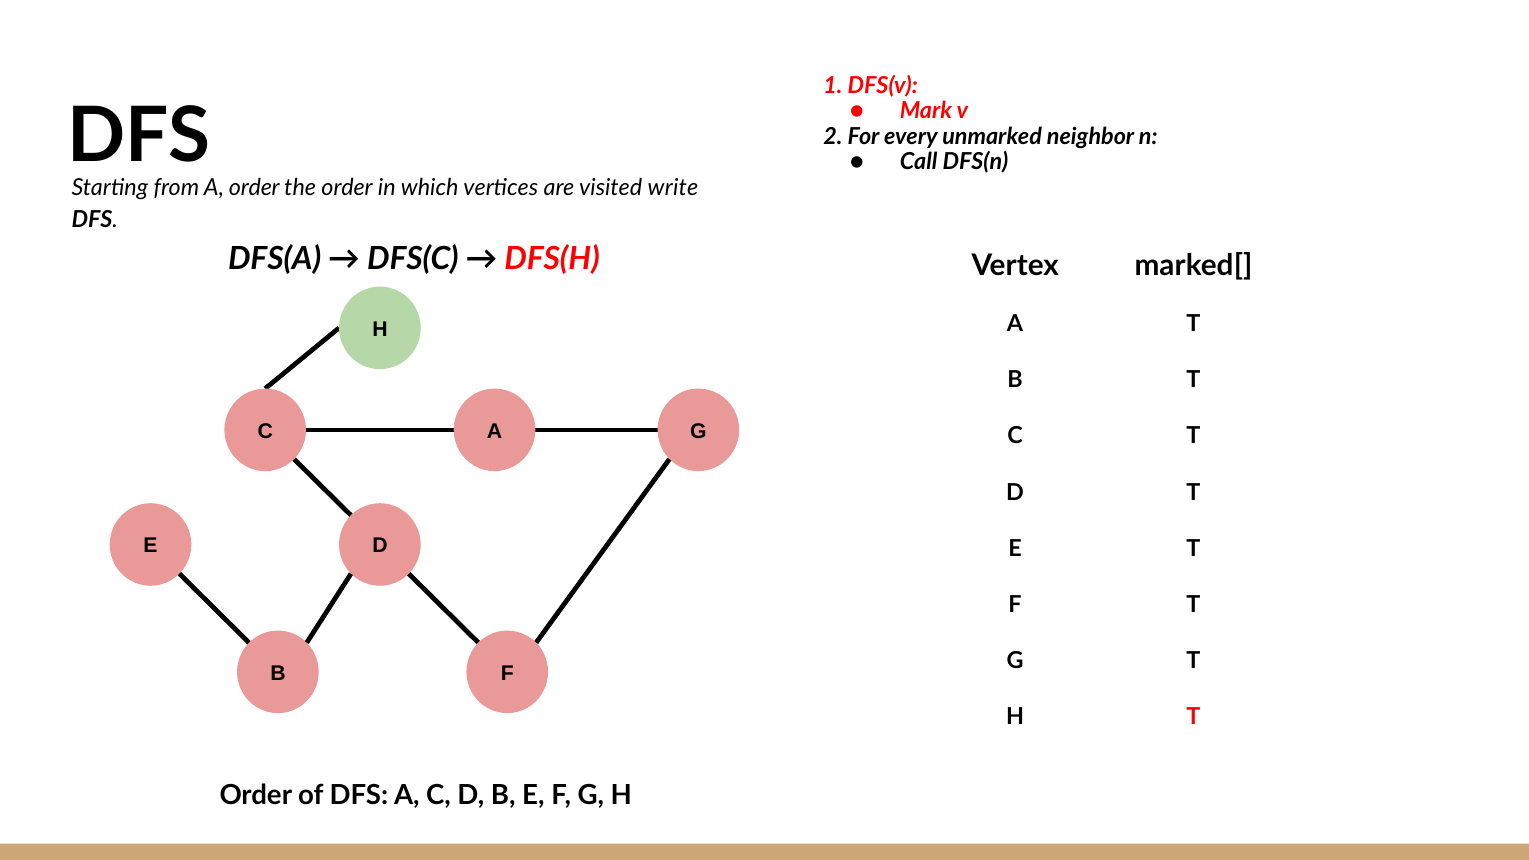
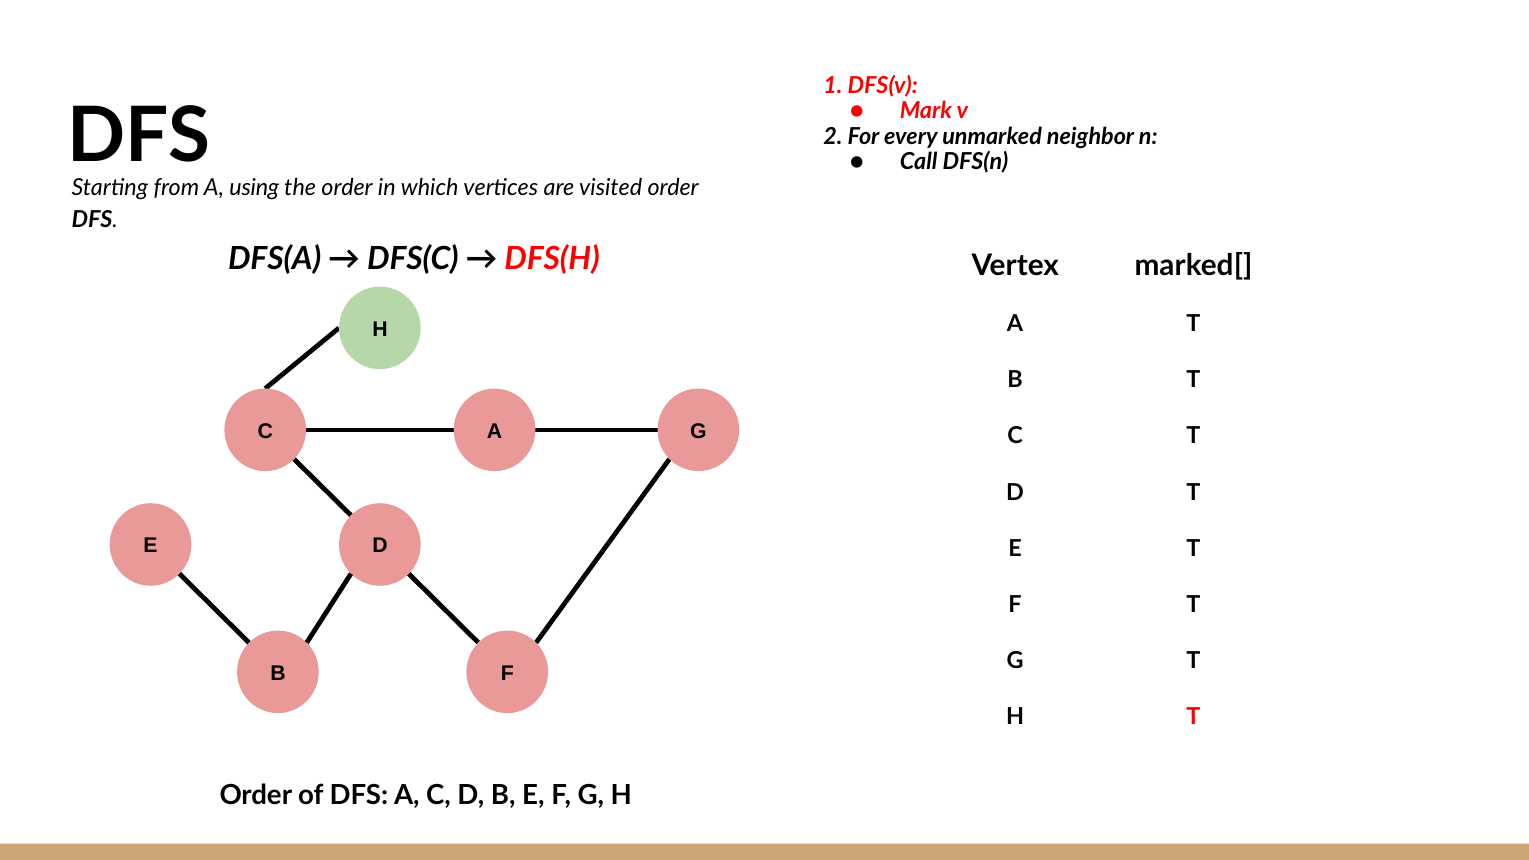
A order: order -> using (254, 188)
visited write: write -> order (673, 188)
